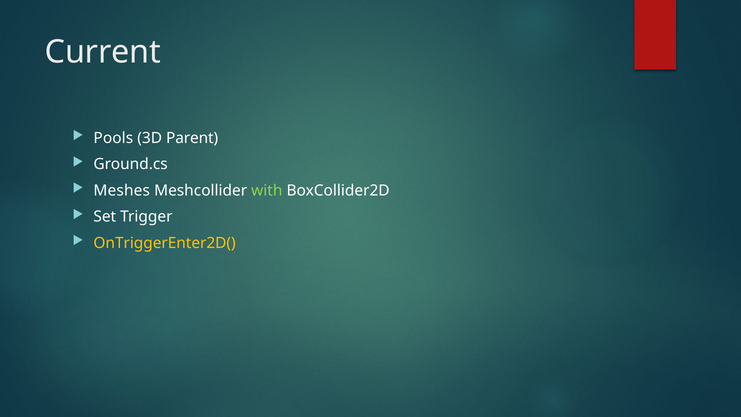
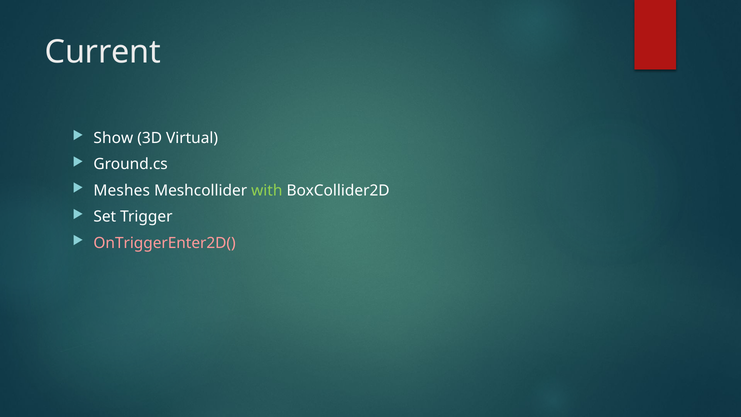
Pools: Pools -> Show (113, 138)
Parent: Parent -> Virtual (192, 138)
OnTriggerEnter2D( colour: yellow -> pink (165, 243)
